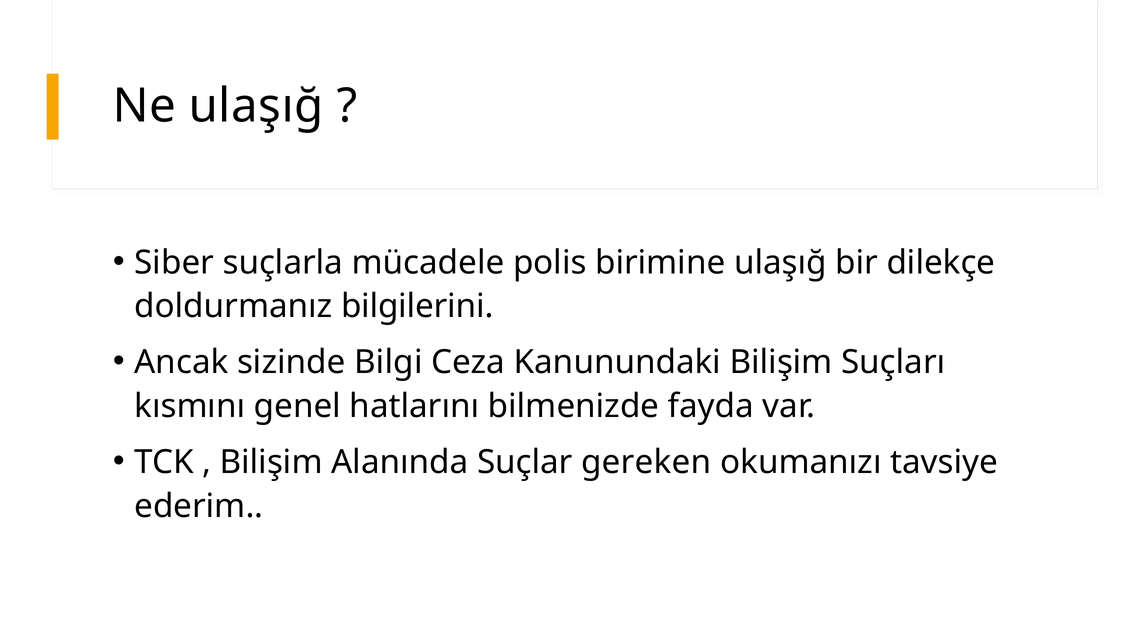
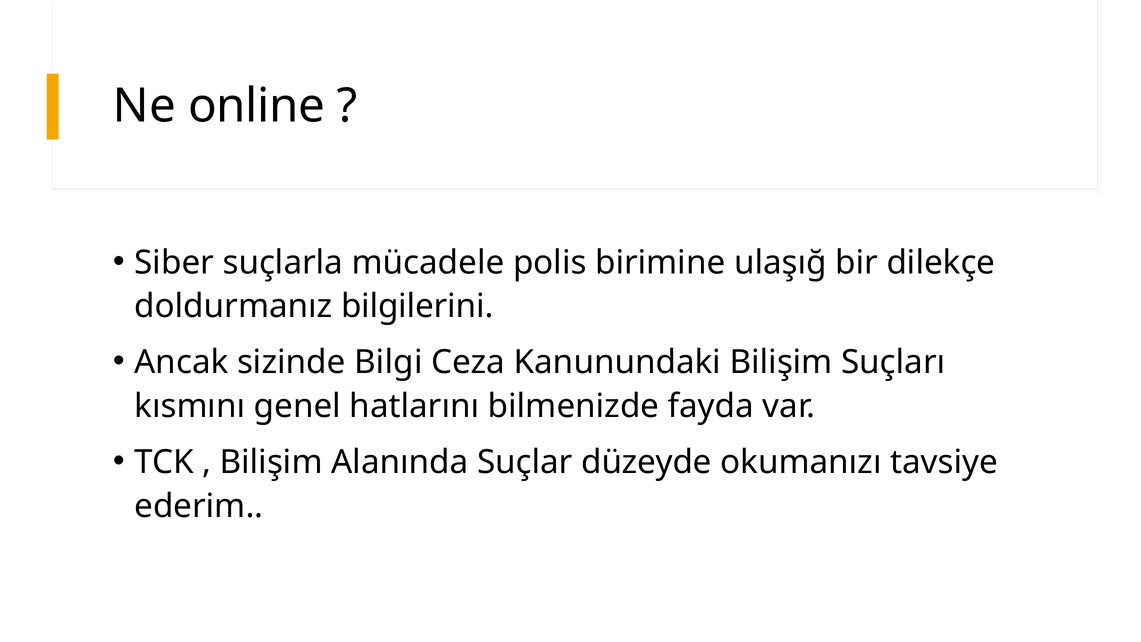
Ne ulaşığ: ulaşığ -> online (256, 106)
gereken: gereken -> düzeyde (647, 462)
